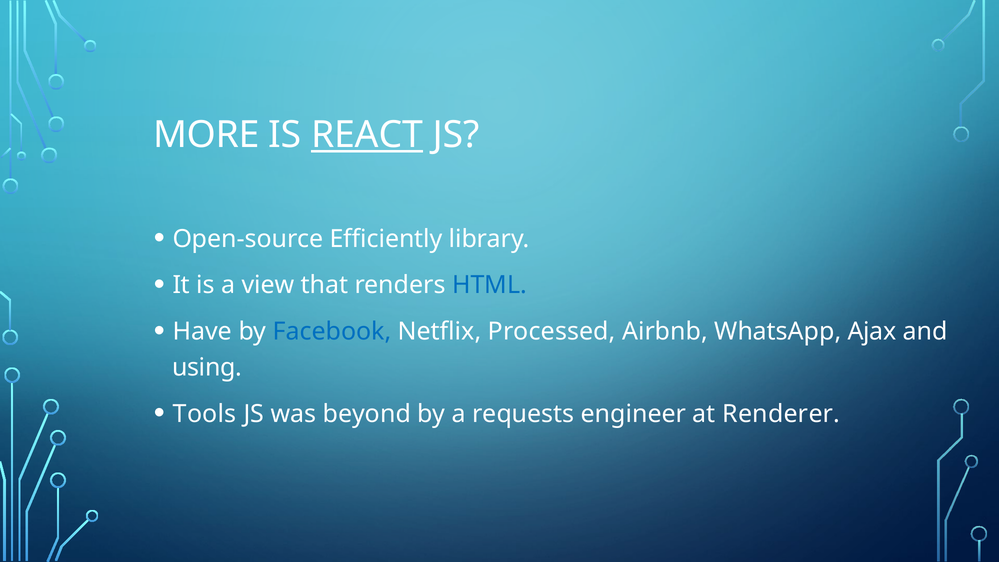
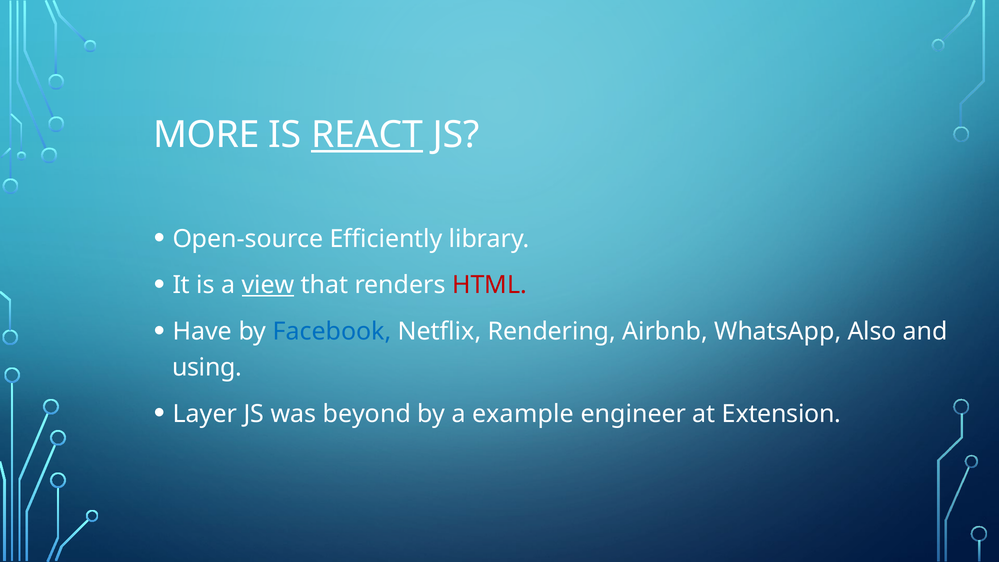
view underline: none -> present (268, 285)
HTML colour: blue -> red (490, 285)
Processed: Processed -> Rendering (552, 331)
Ajax: Ajax -> Also (872, 331)
Tools: Tools -> Layer (205, 414)
requests: requests -> example (523, 414)
Renderer: Renderer -> Extension (781, 414)
